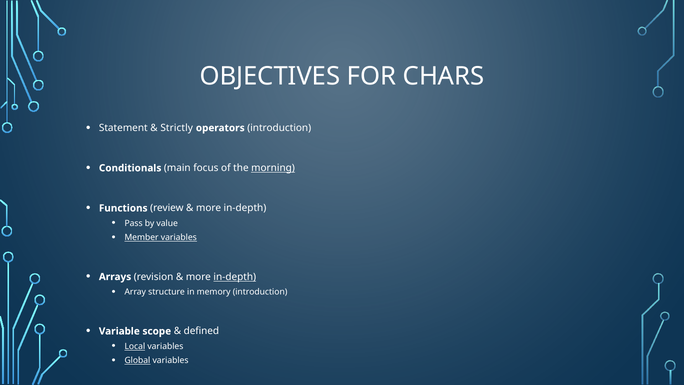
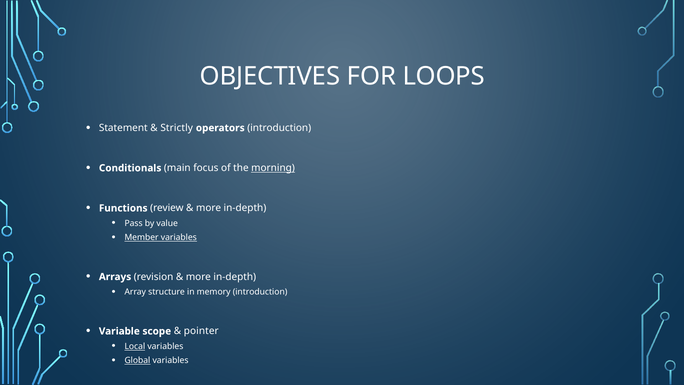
CHARS: CHARS -> LOOPS (444, 76)
in-depth underline: present -> none (235, 277)
defined: defined -> pointer (201, 331)
